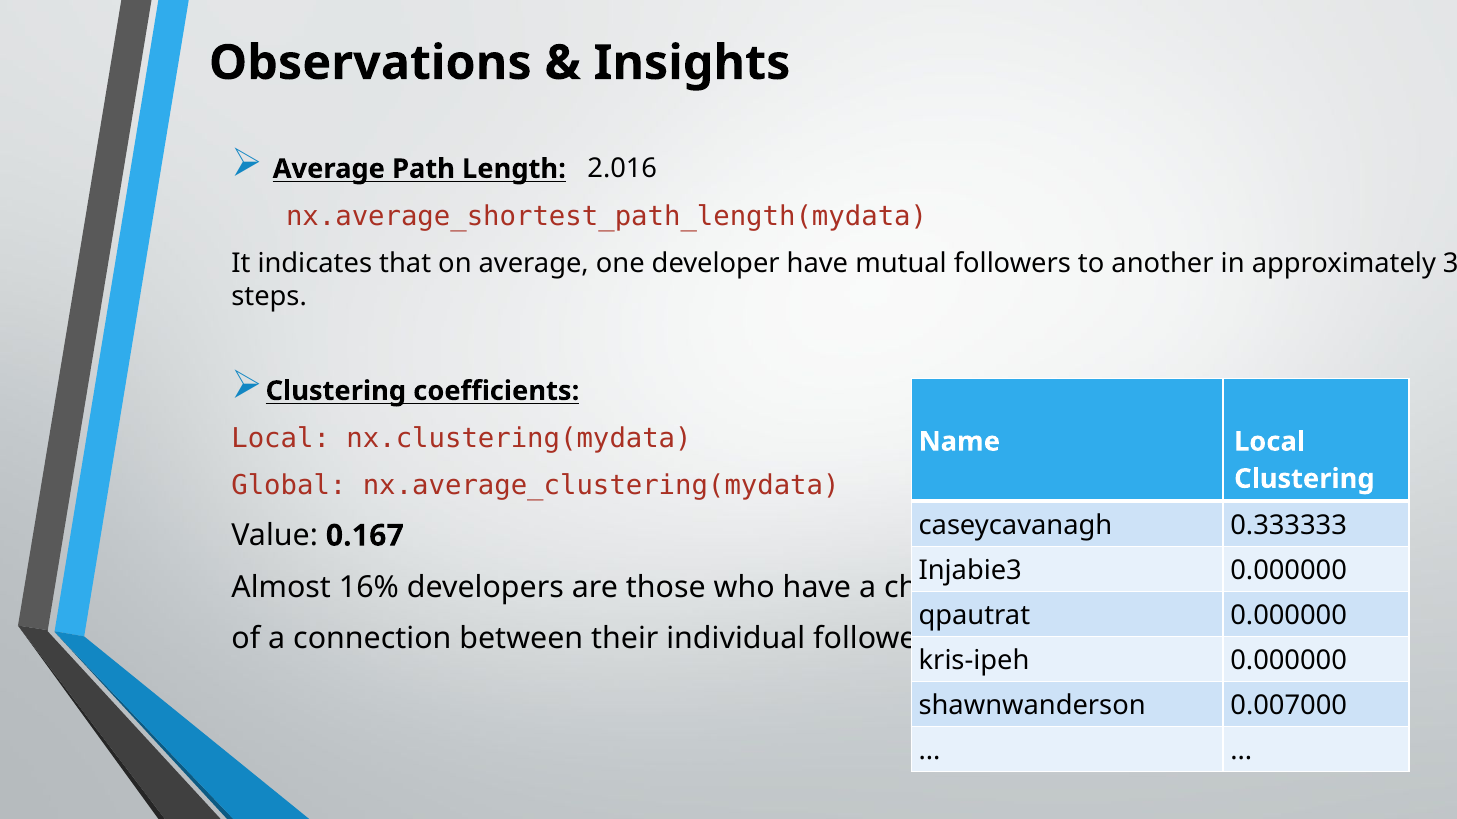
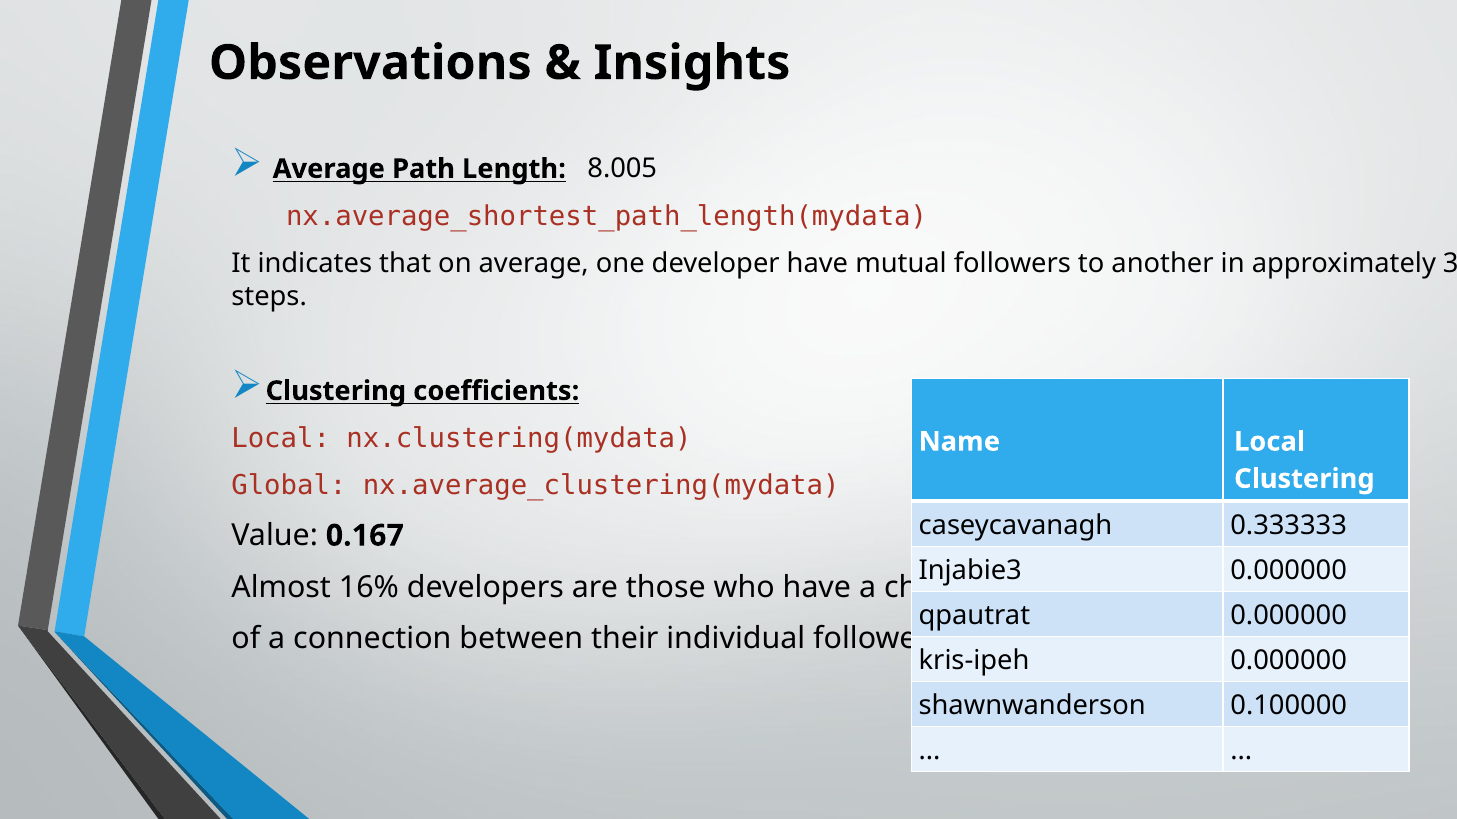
2.016: 2.016 -> 8.005 (622, 169)
0.007000: 0.007000 -> 0.100000 (1289, 706)
